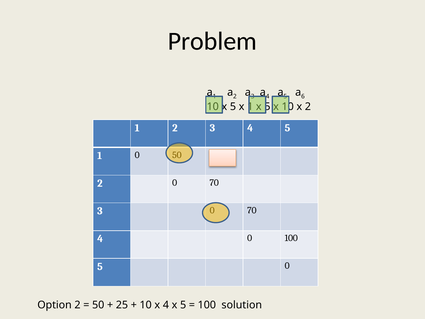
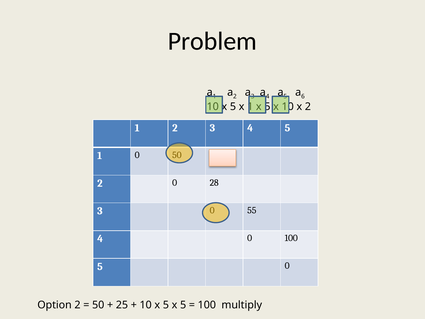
2 0 70: 70 -> 28 (214, 182)
70: 70 -> 55 (252, 210)
4: 4 -> 5 (166, 305)
solution: solution -> multiply (242, 305)
